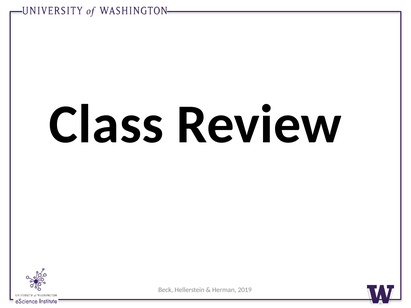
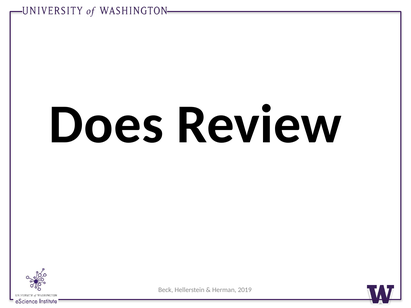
Class: Class -> Does (106, 124)
